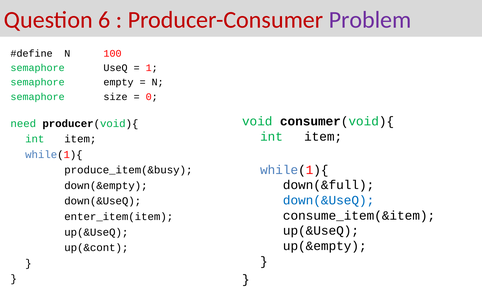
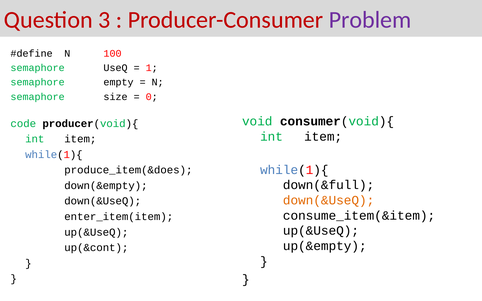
6: 6 -> 3 (104, 20)
need: need -> code (23, 124)
produce_item(&busy: produce_item(&busy -> produce_item(&does (128, 170)
down(&UseQ colour: blue -> orange (329, 200)
